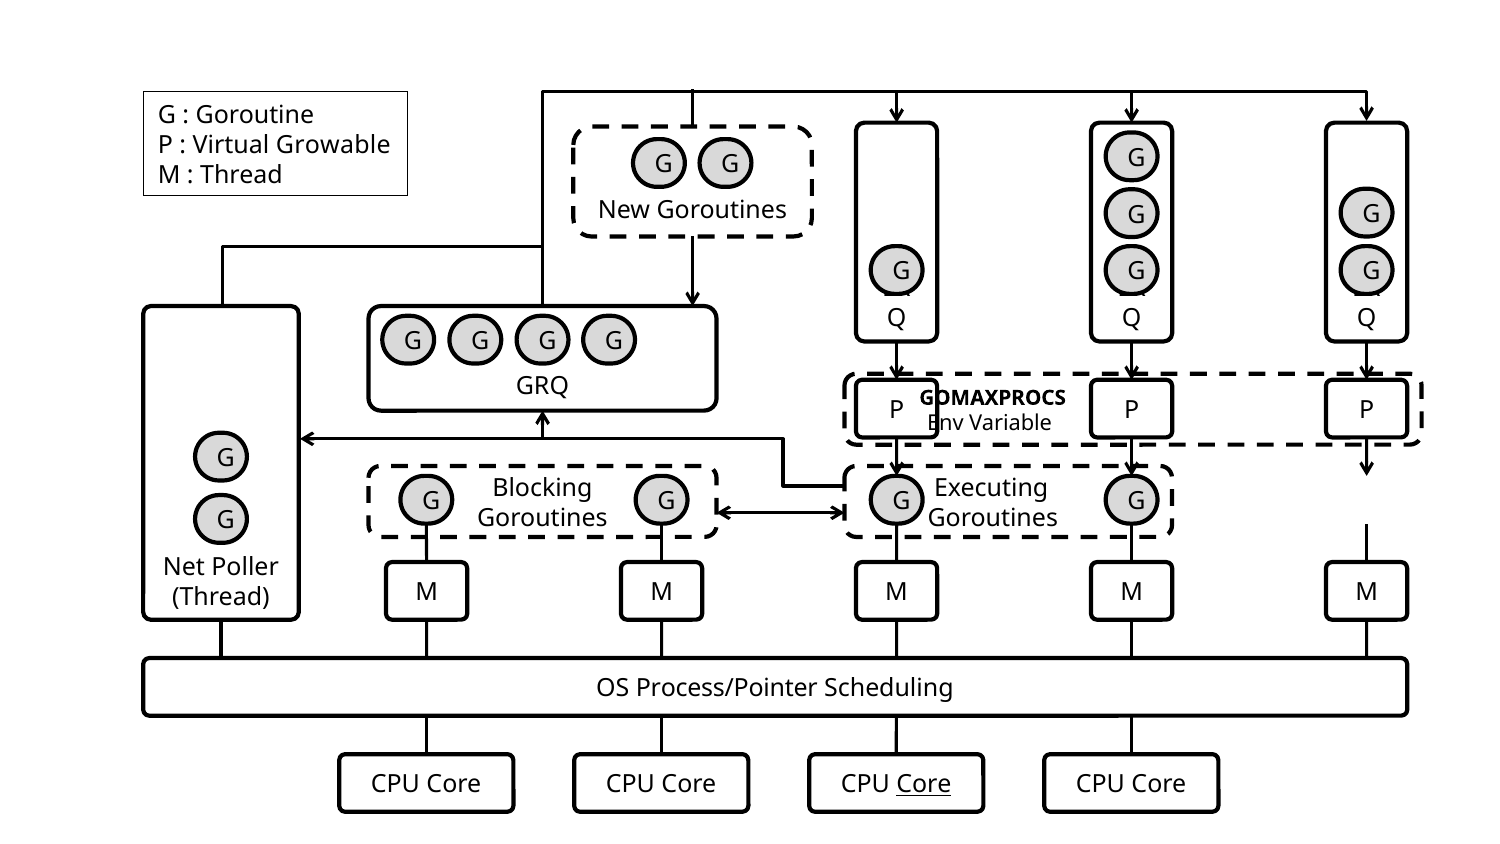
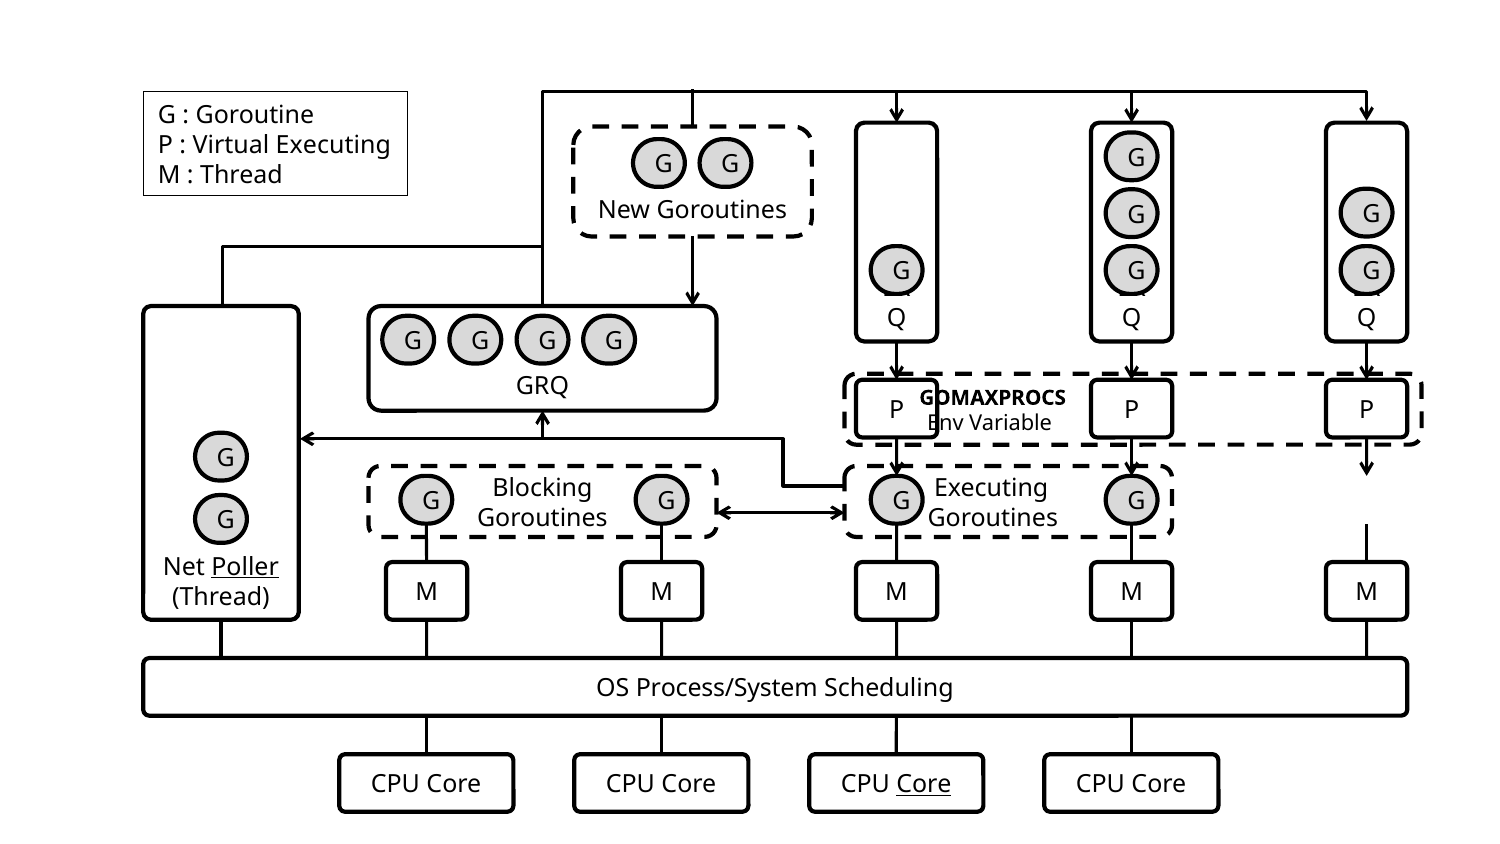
Virtual Growable: Growable -> Executing (333, 145)
Poller underline: none -> present (245, 567)
Process/Pointer: Process/Pointer -> Process/System (727, 688)
